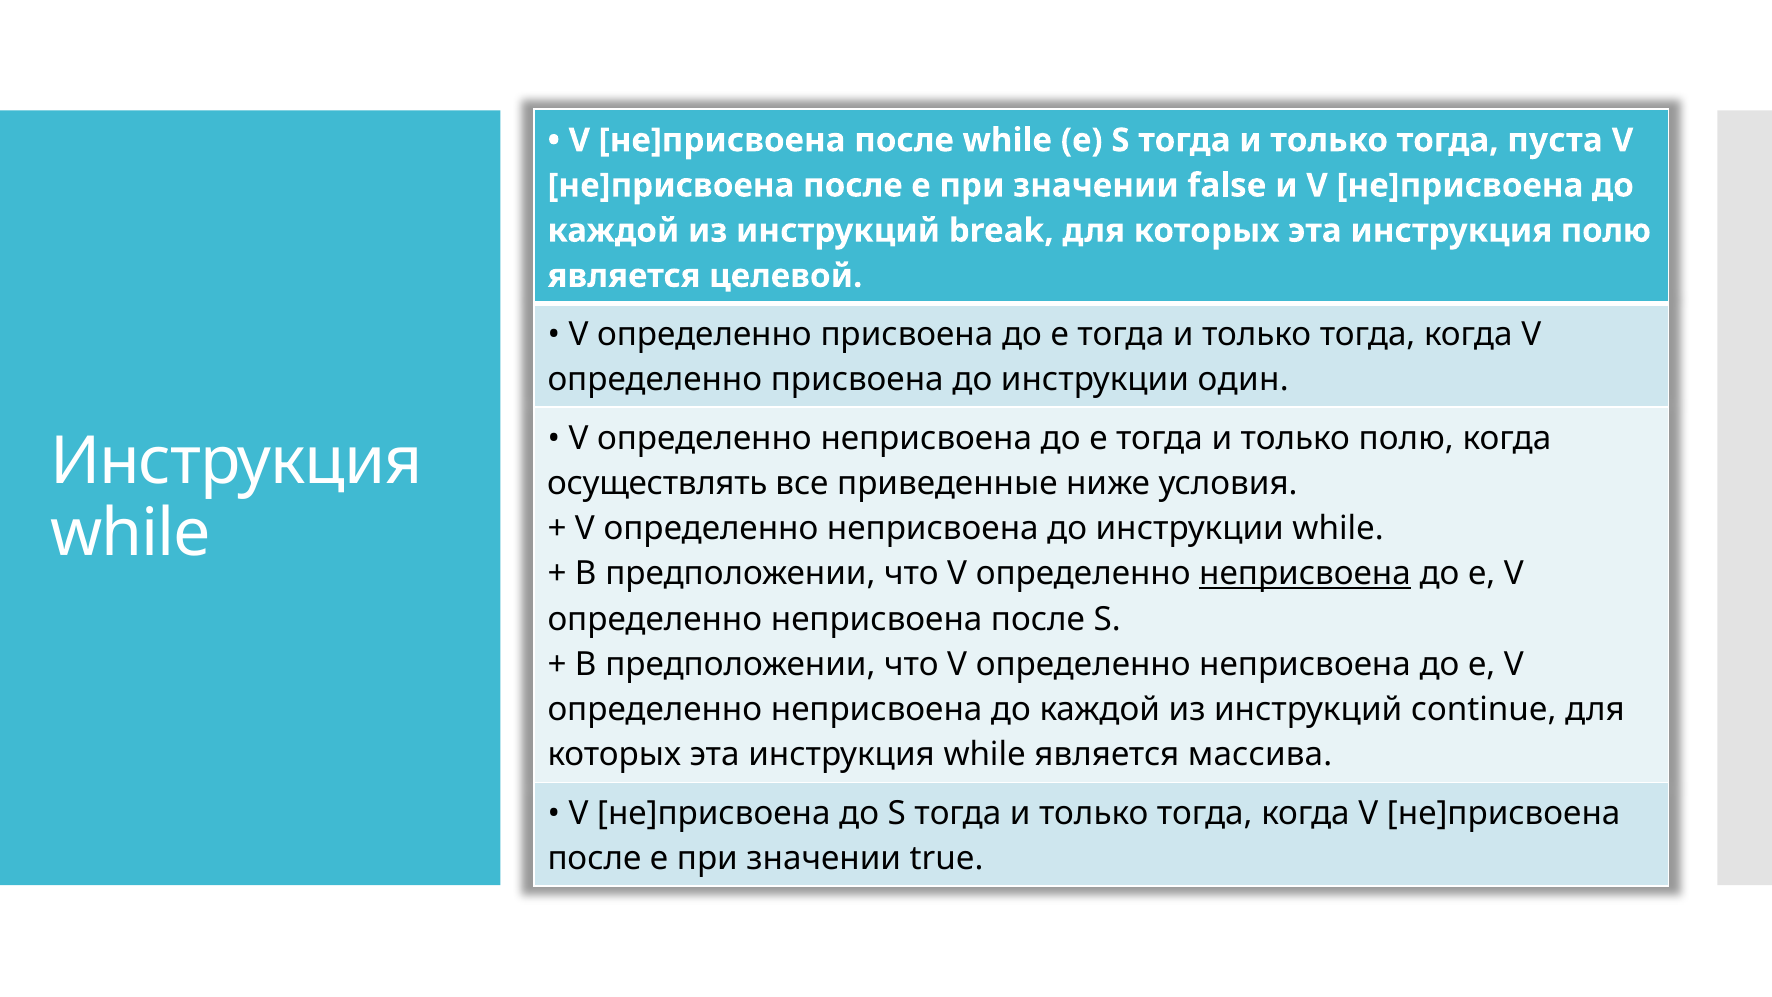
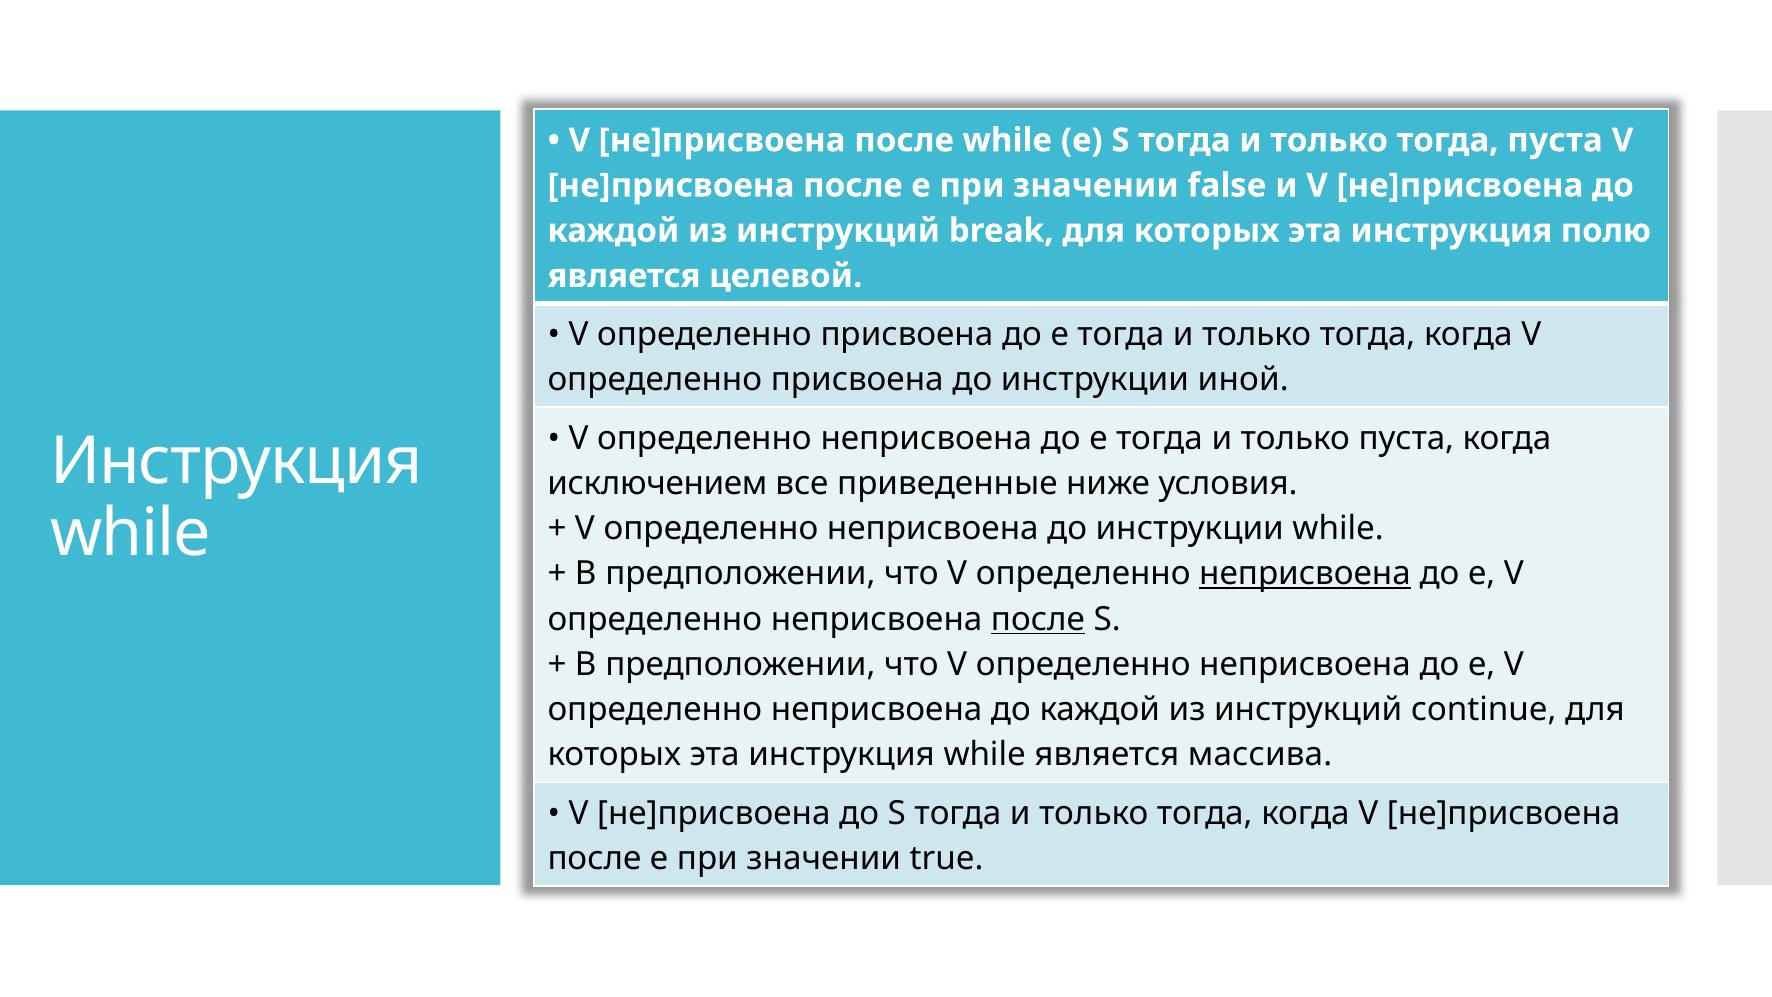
один: один -> иной (1243, 380)
только полю: полю -> пуста (1406, 438)
осуществлять: осуществлять -> исключением (657, 483)
после underline: none -> present (1038, 619)
